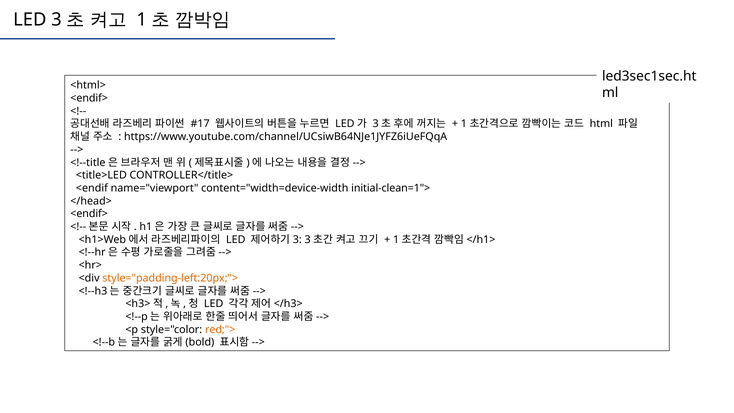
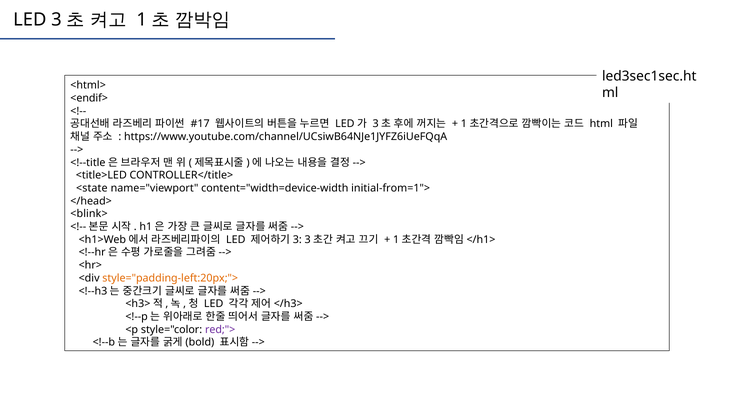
<endif: <endif -> <state (92, 188)
initial-clean=1">: initial-clean=1"> -> initial-from=1"> (391, 188)
<endif>: <endif> -> <blink> (89, 214)
red;"> colour: orange -> purple (220, 329)
